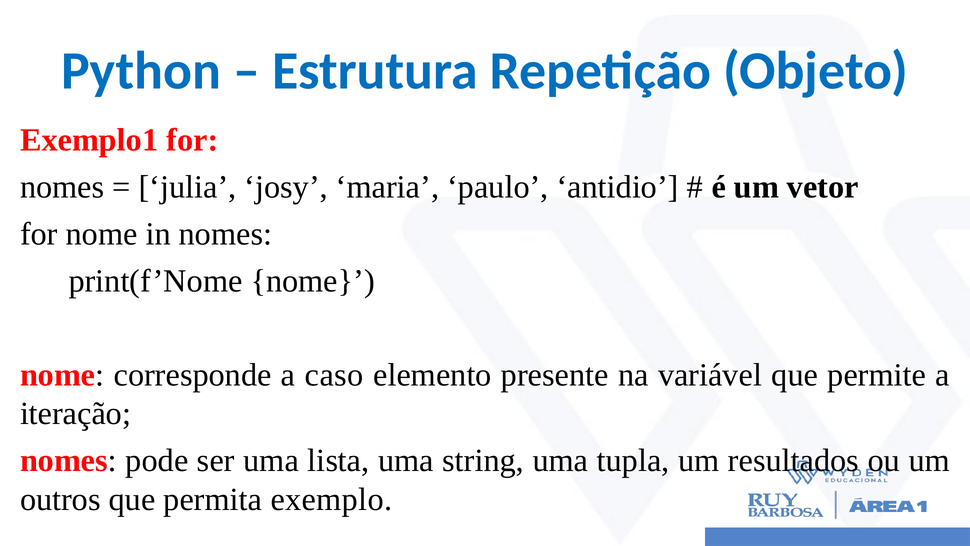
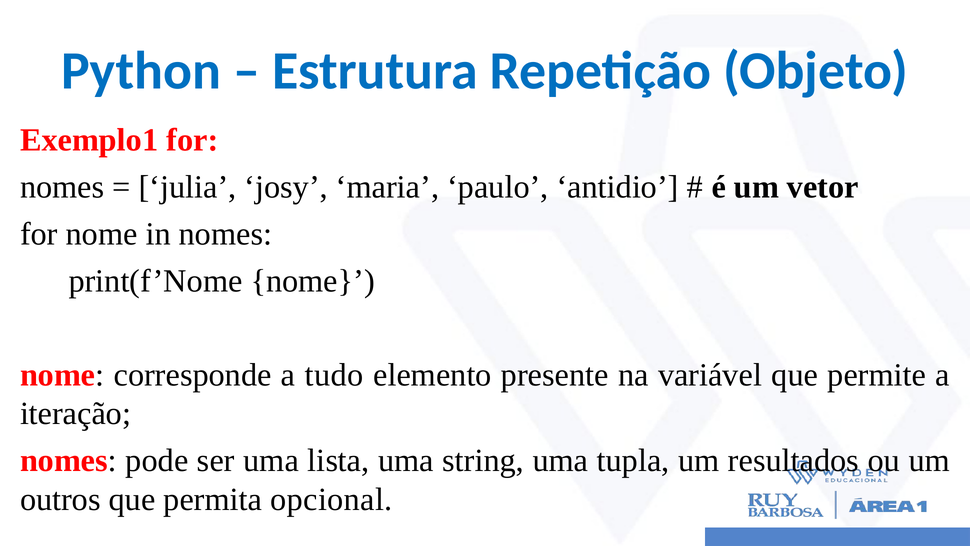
caso: caso -> tudo (334, 375)
exemplo: exemplo -> opcional (331, 499)
